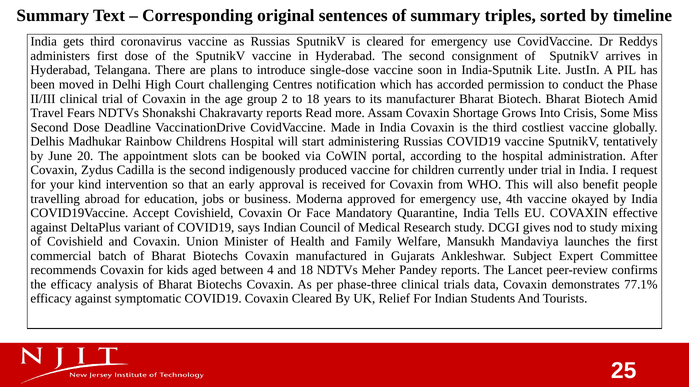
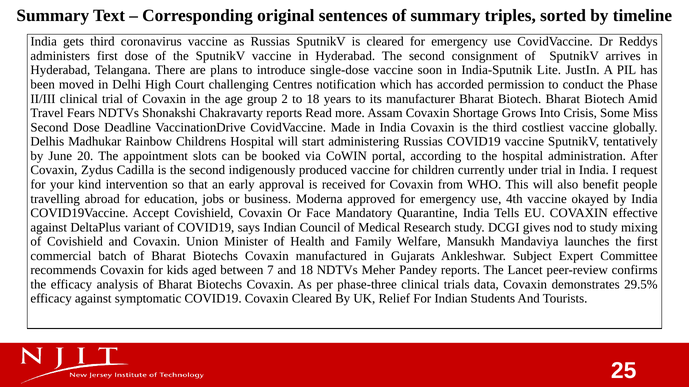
4: 4 -> 7 (270, 271)
77.1%: 77.1% -> 29.5% (641, 285)
